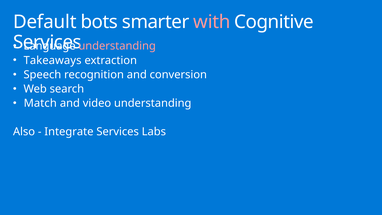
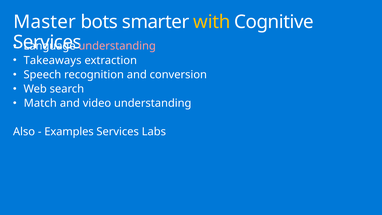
Default: Default -> Master (45, 22)
with colour: pink -> yellow (212, 22)
Integrate: Integrate -> Examples (69, 132)
